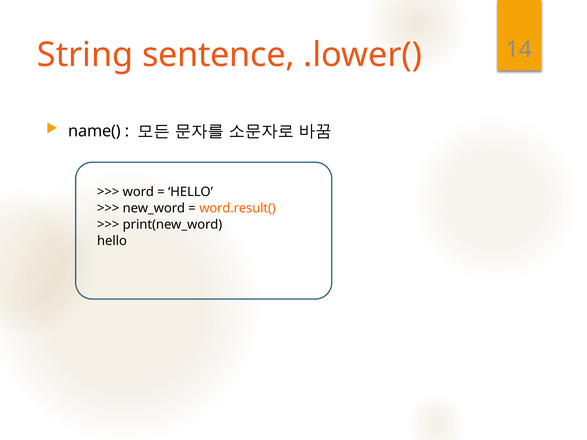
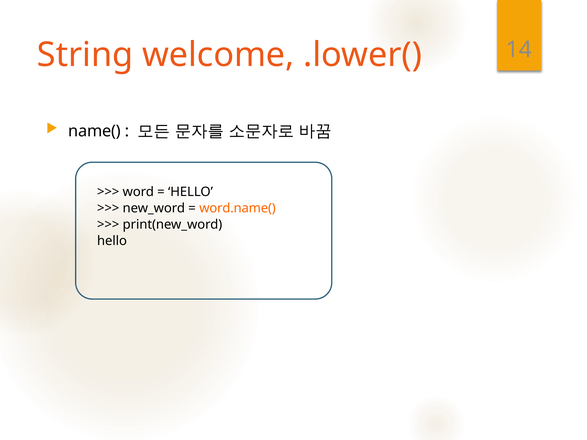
sentence: sentence -> welcome (218, 55)
word.result(: word.result( -> word.name( (237, 208)
